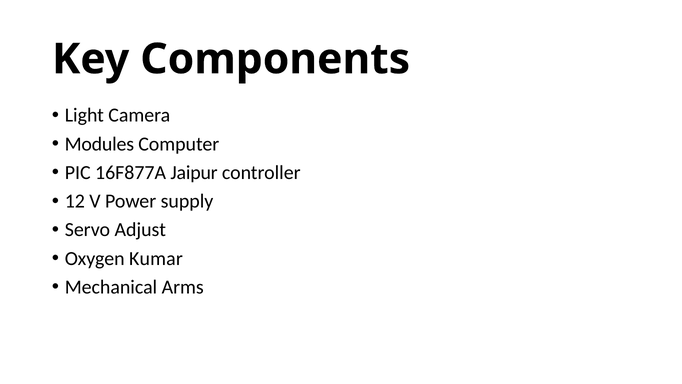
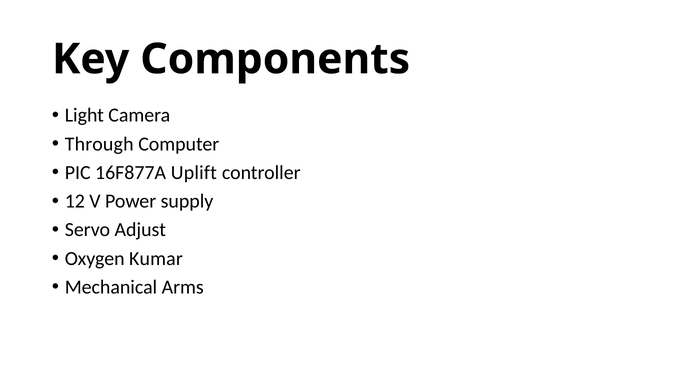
Modules: Modules -> Through (99, 144)
Jaipur: Jaipur -> Uplift (194, 172)
